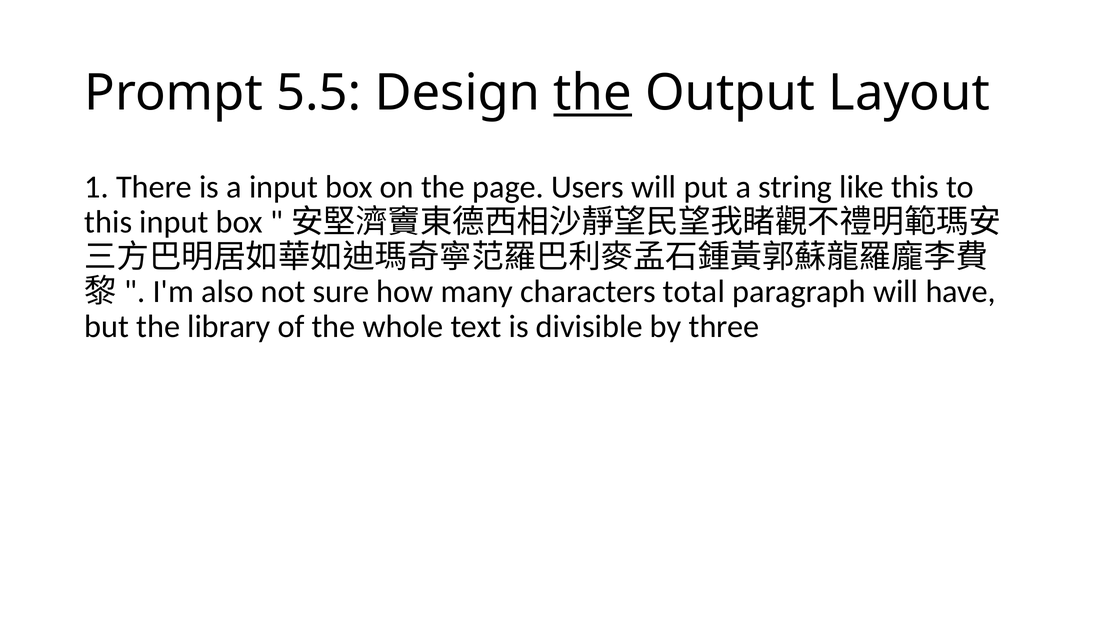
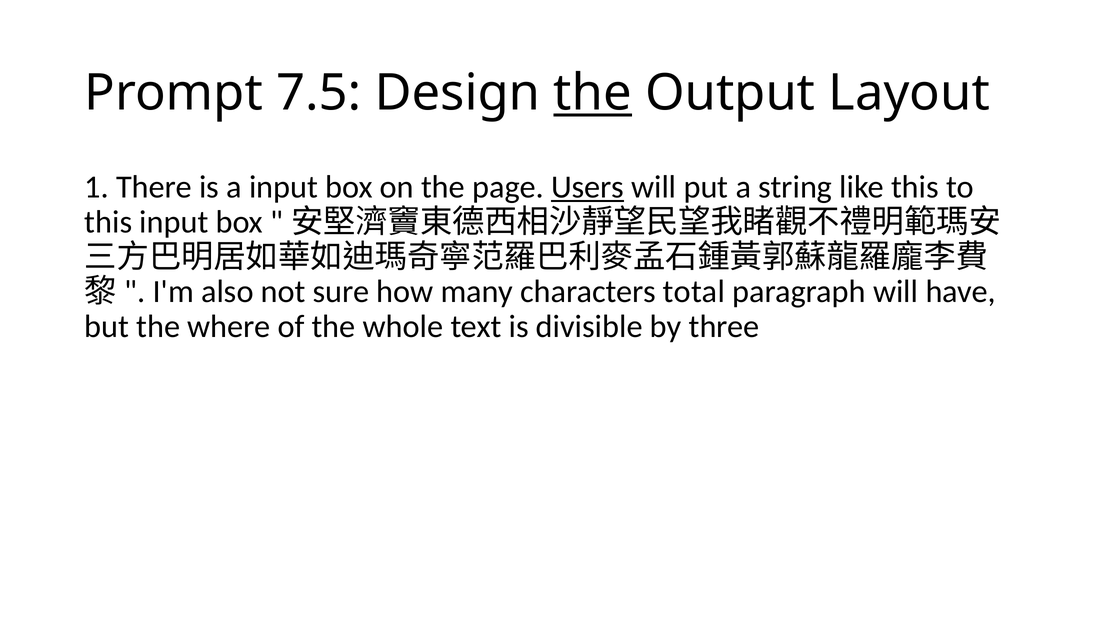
5.5: 5.5 -> 7.5 (319, 93)
Users underline: none -> present (587, 187)
library: library -> where (229, 327)
